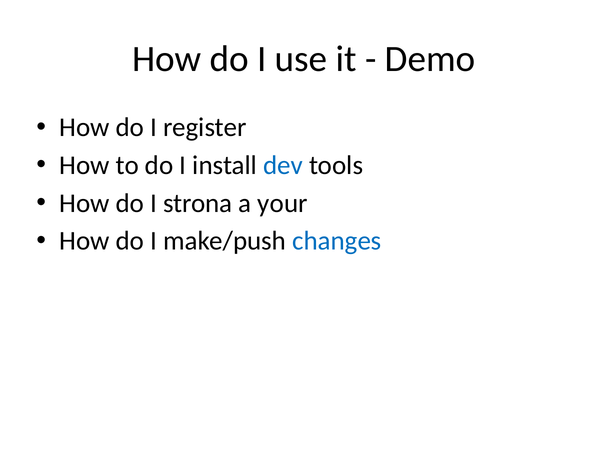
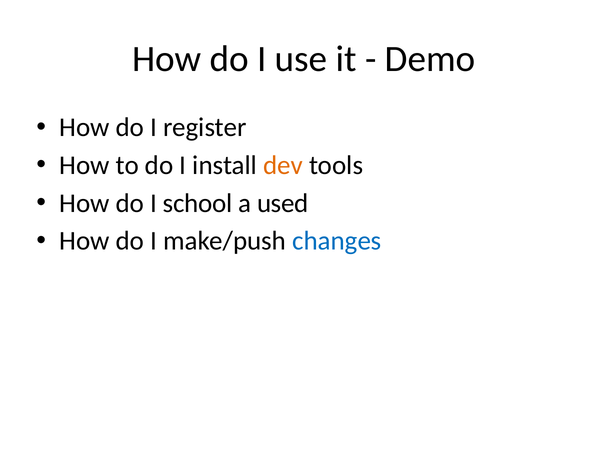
dev colour: blue -> orange (283, 165)
strona: strona -> school (198, 203)
your: your -> used (283, 203)
